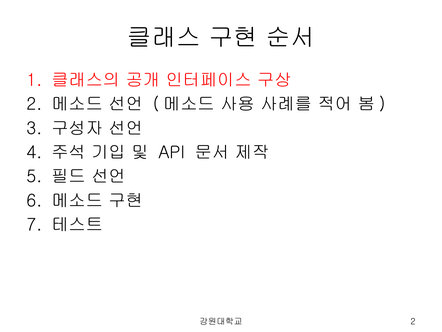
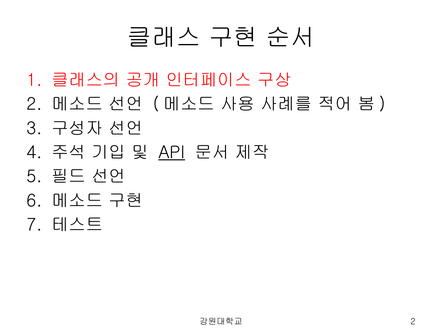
API underline: none -> present (172, 152)
